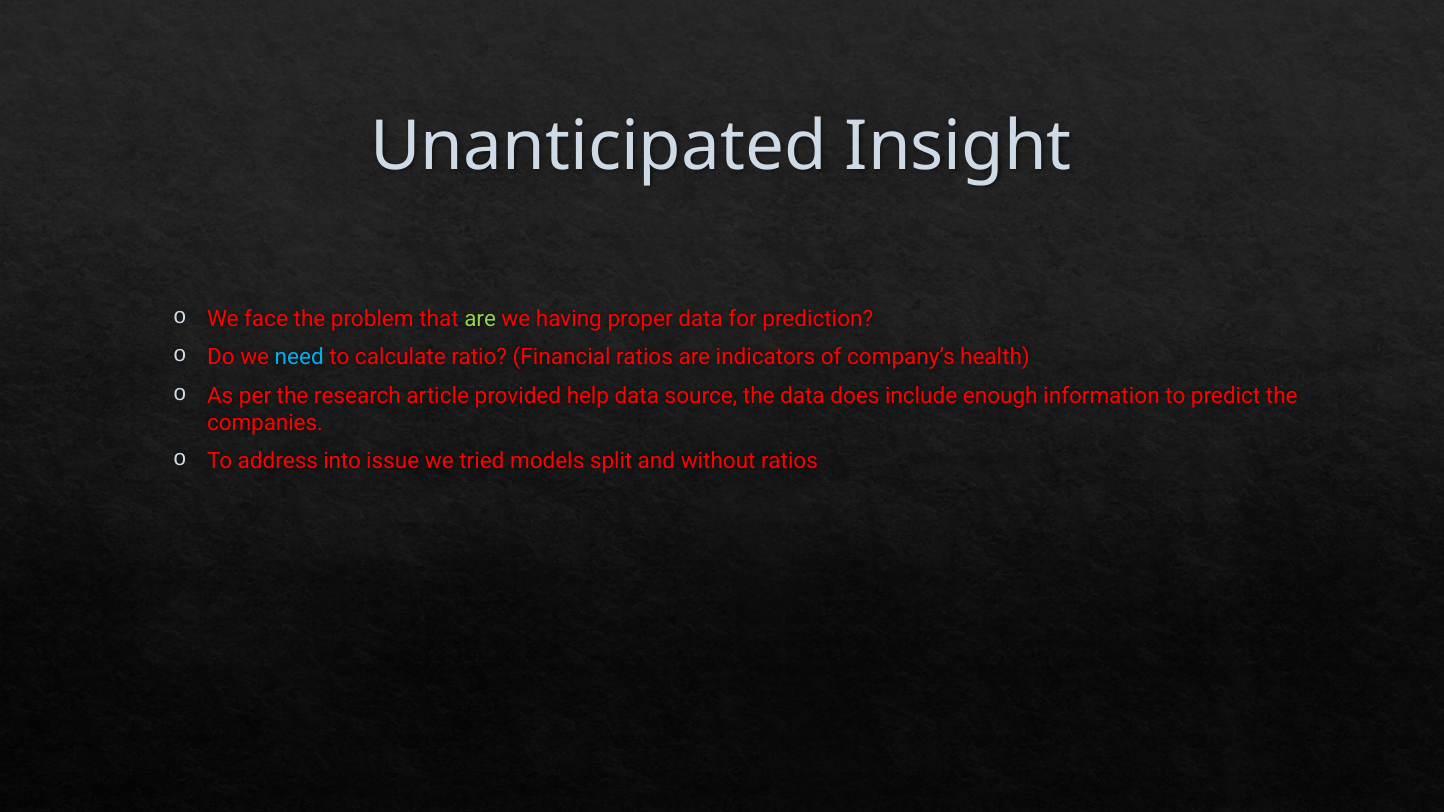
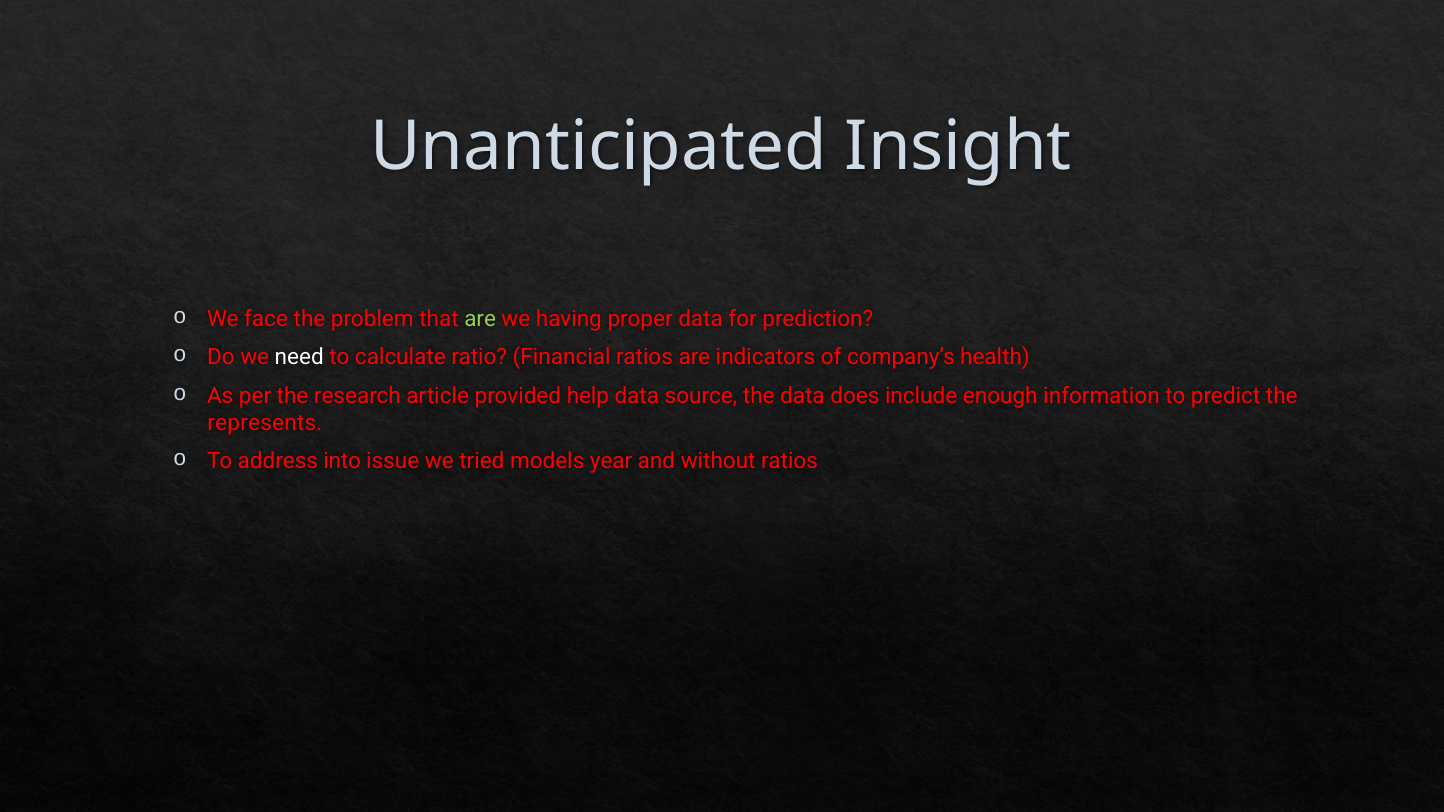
need colour: light blue -> white (299, 358)
companies: companies -> represents (265, 423)
split: split -> year (611, 461)
